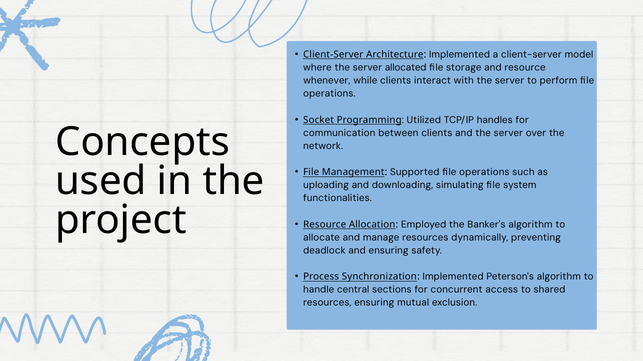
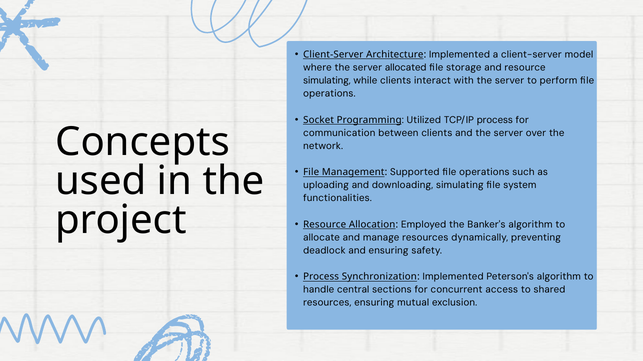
whenever: whenever -> simulating (327, 81)
TCP/IP handles: handles -> process (495, 120)
